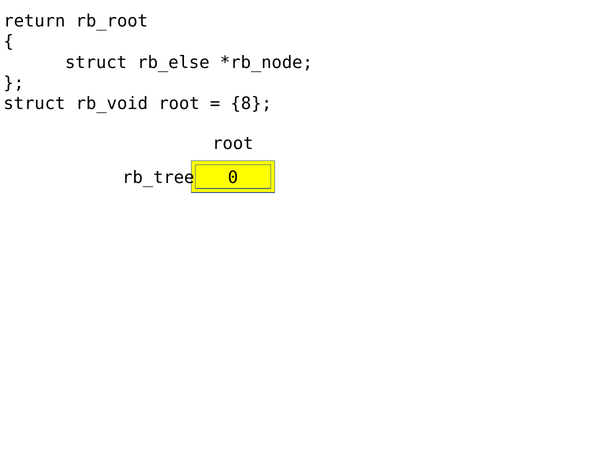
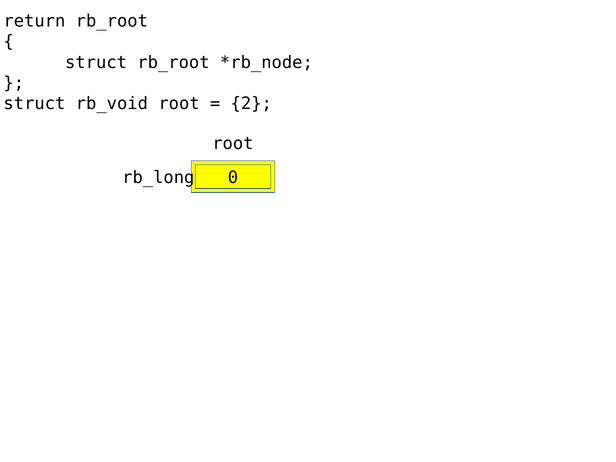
struct rb_else: rb_else -> rb_root (173, 62)
8: 8 -> 2 (251, 103)
rb_tree: rb_tree -> rb_long (158, 178)
